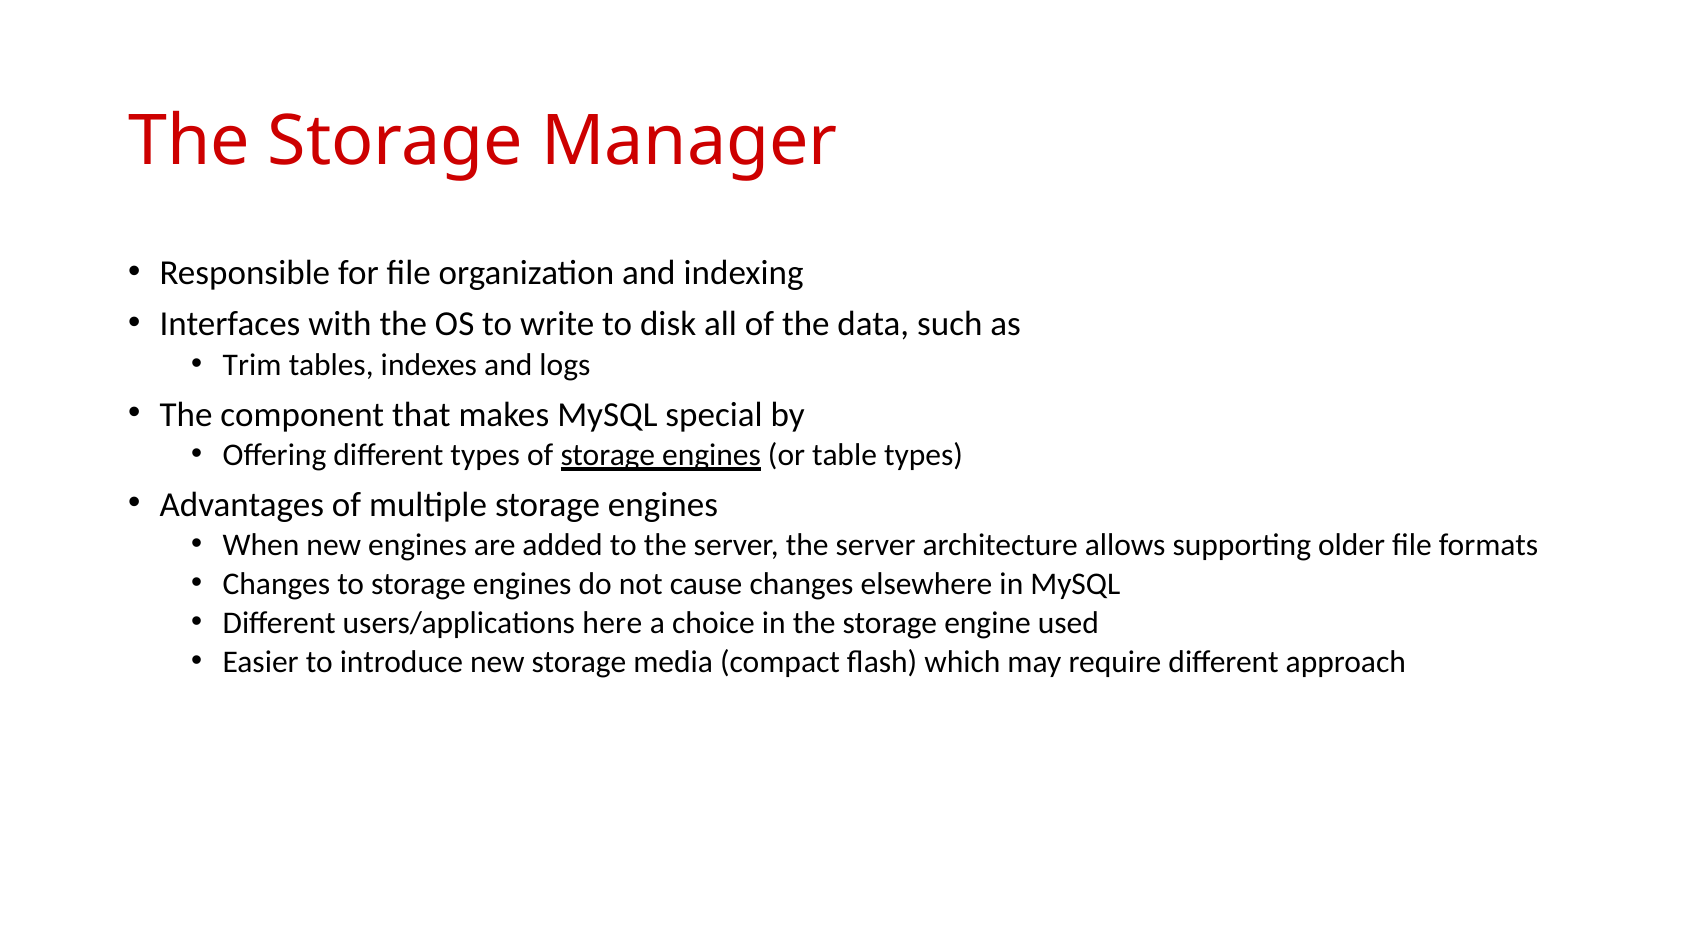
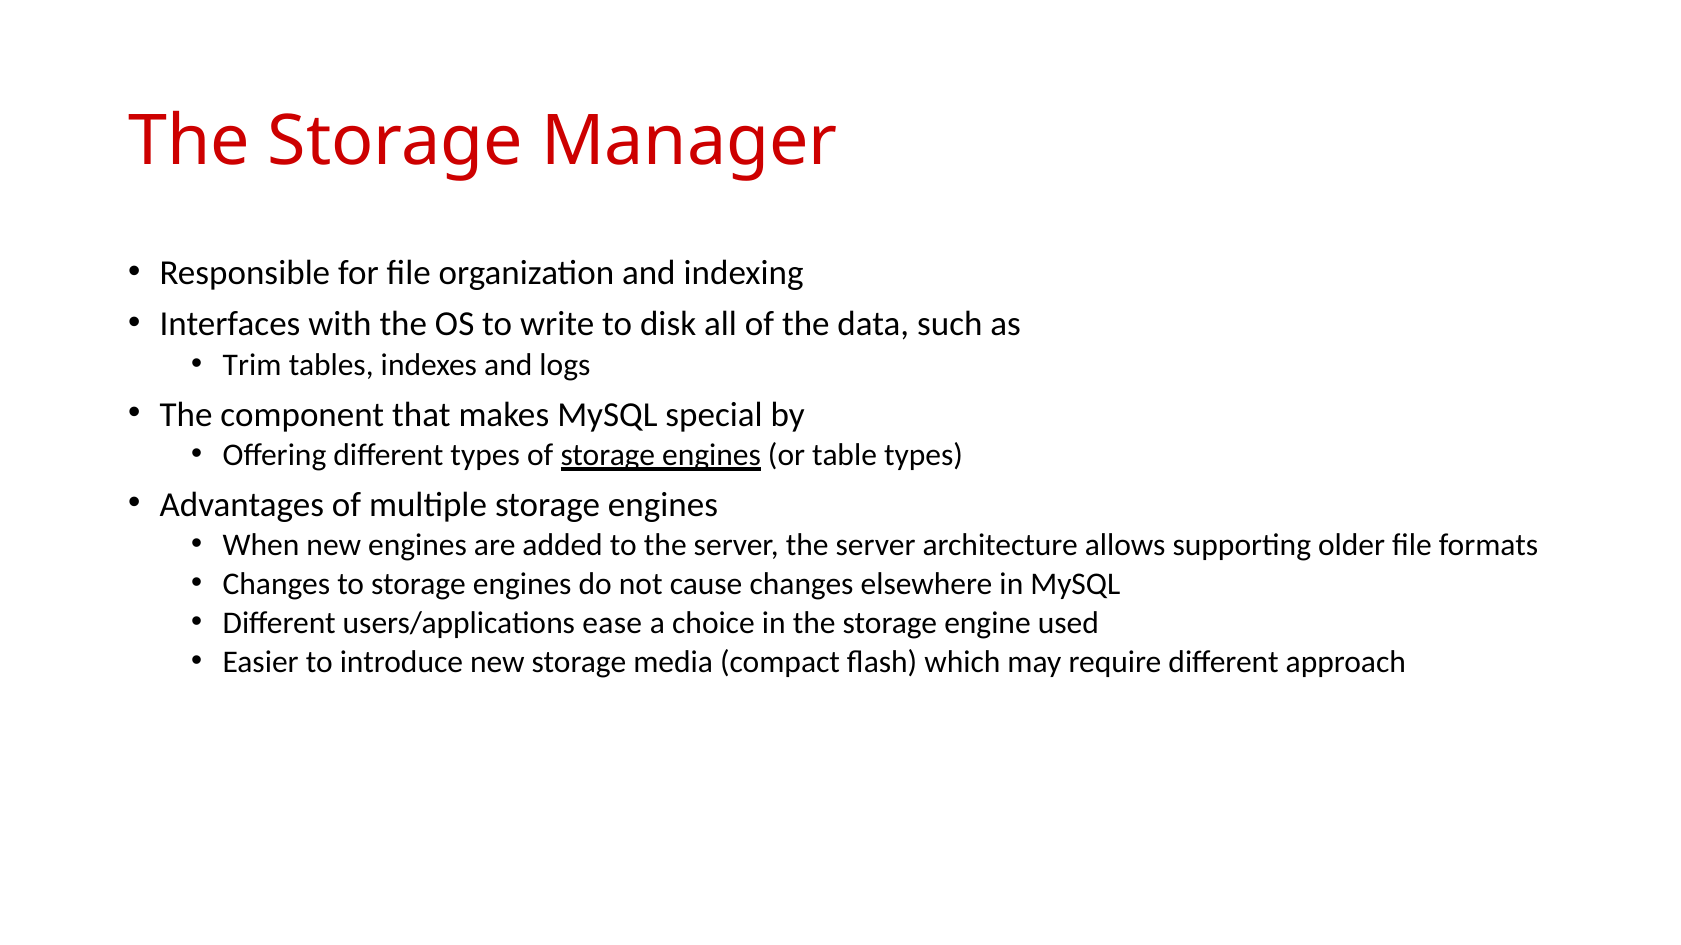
here: here -> ease (612, 624)
